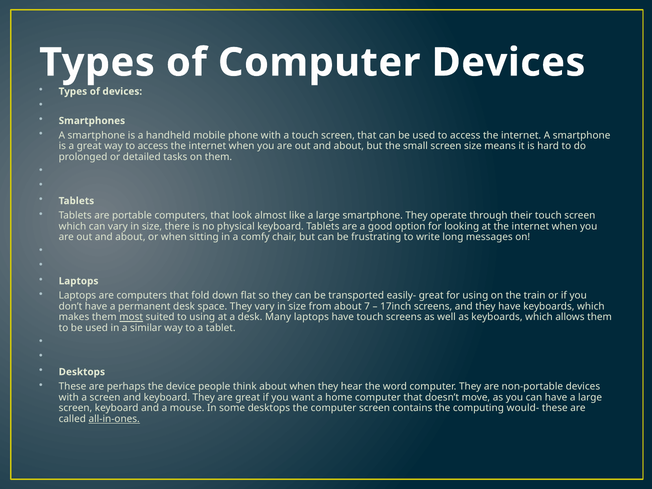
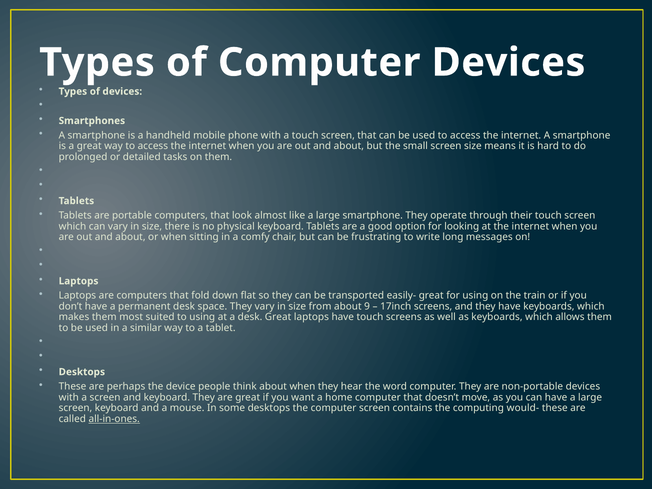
7: 7 -> 9 (367, 306)
most underline: present -> none (131, 317)
desk Many: Many -> Great (278, 317)
